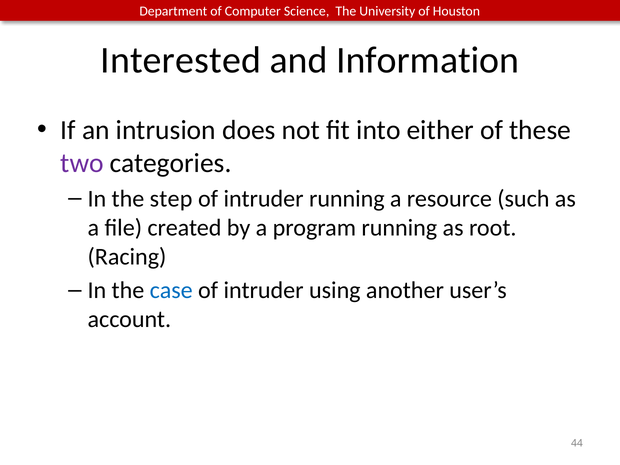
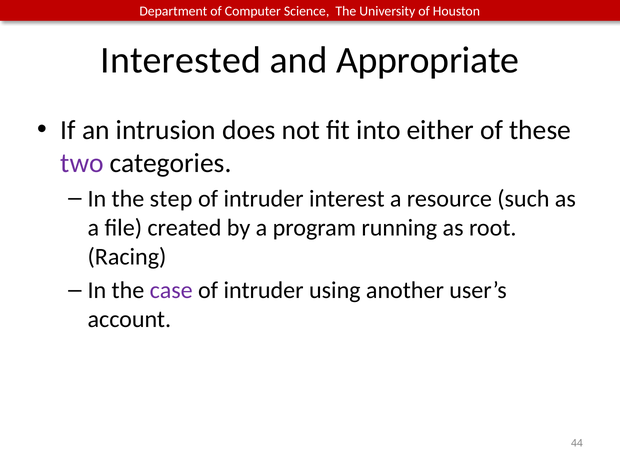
Information: Information -> Appropriate (428, 60)
intruder running: running -> interest (347, 199)
case colour: blue -> purple (171, 290)
